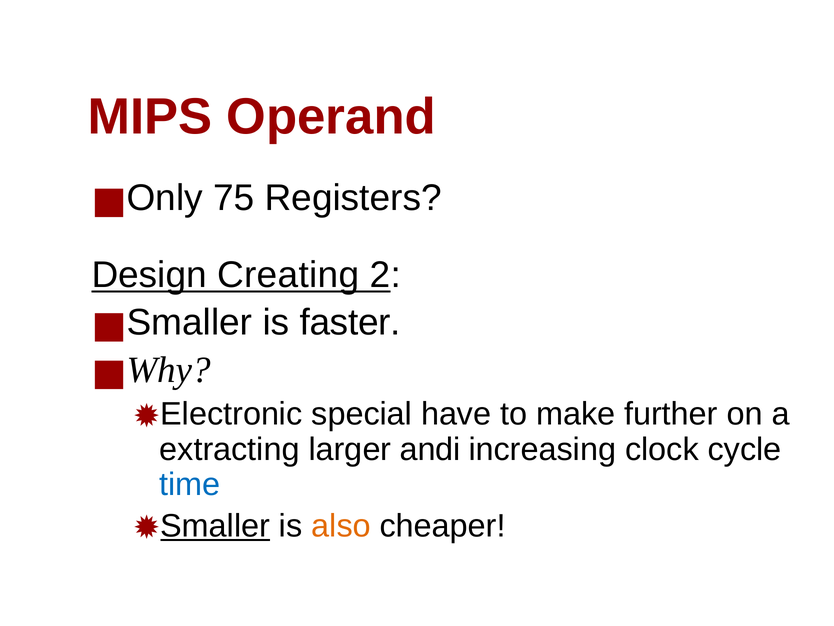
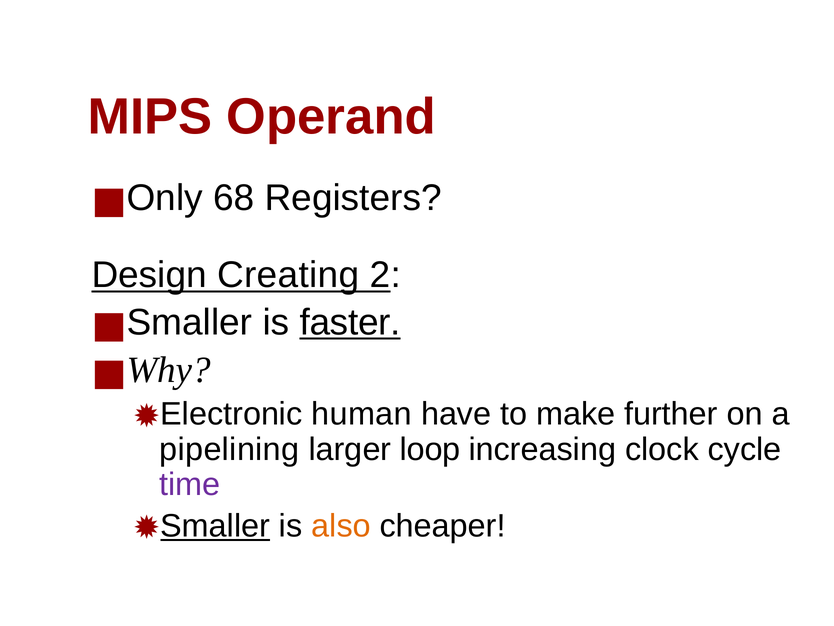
75: 75 -> 68 (234, 198)
faster underline: none -> present (350, 322)
special: special -> human (362, 414)
extracting: extracting -> pipelining (229, 449)
andi: andi -> loop (430, 449)
time colour: blue -> purple (190, 484)
